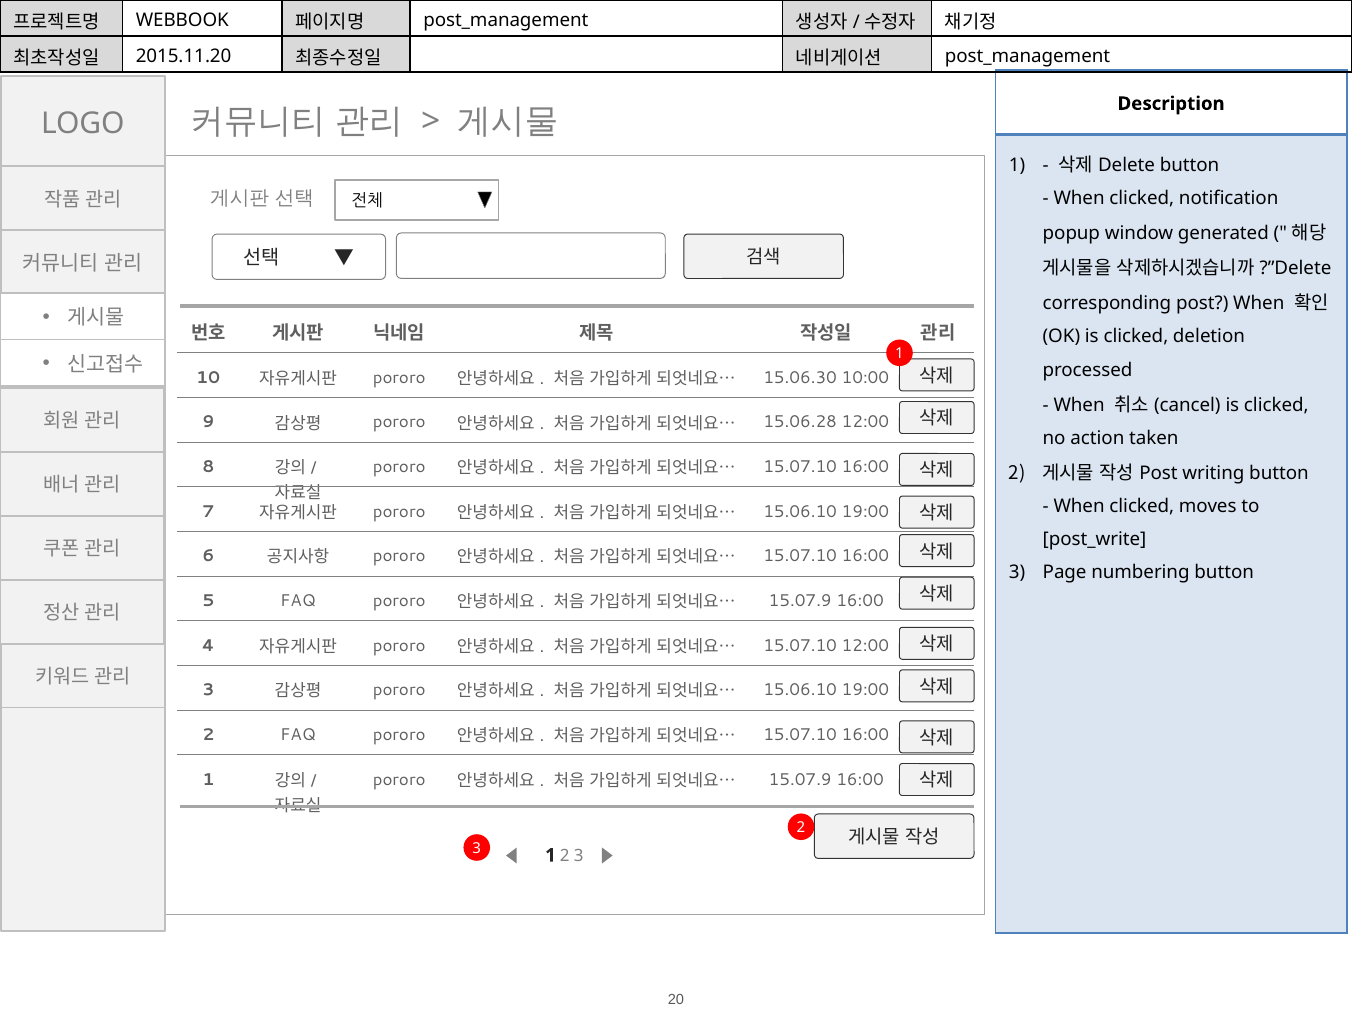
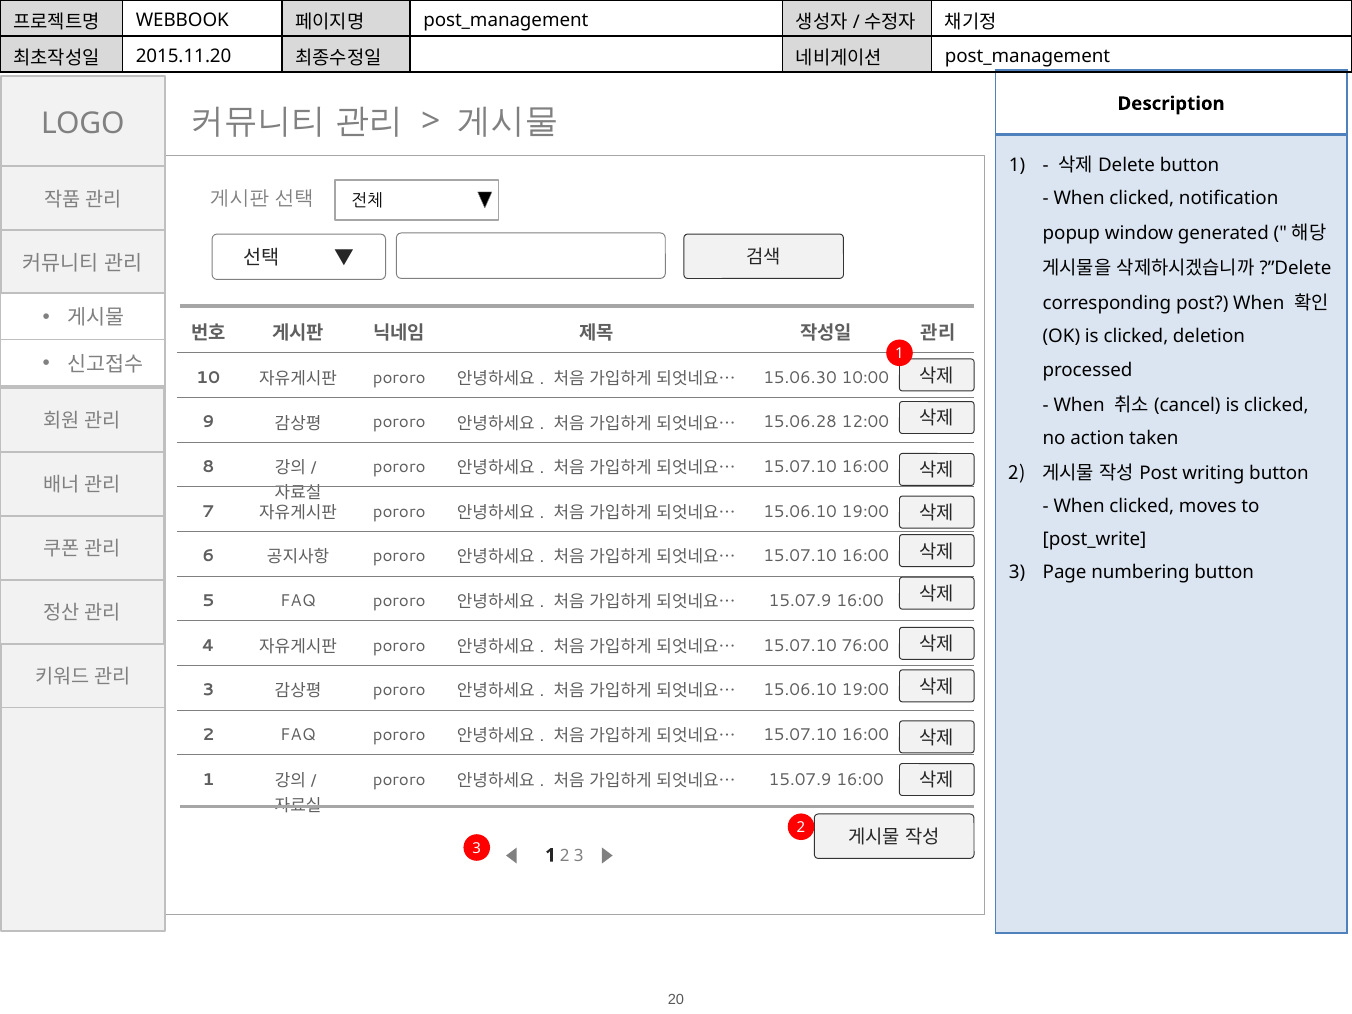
15.07.10 12:00: 12:00 -> 76:00 (865, 646)
